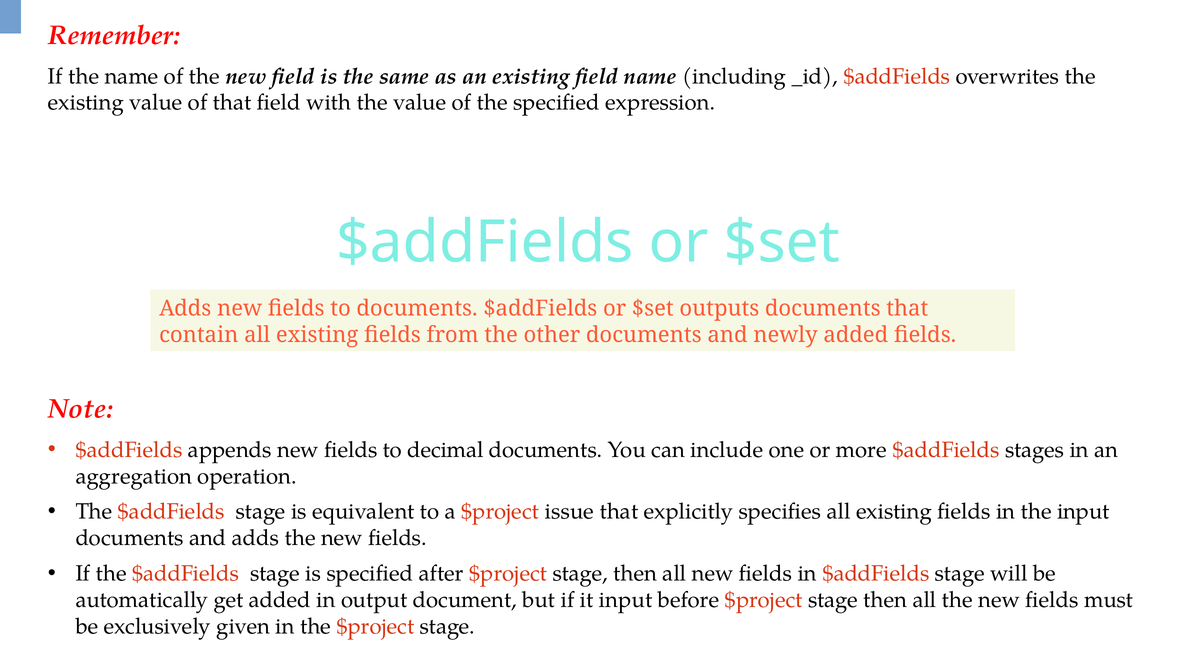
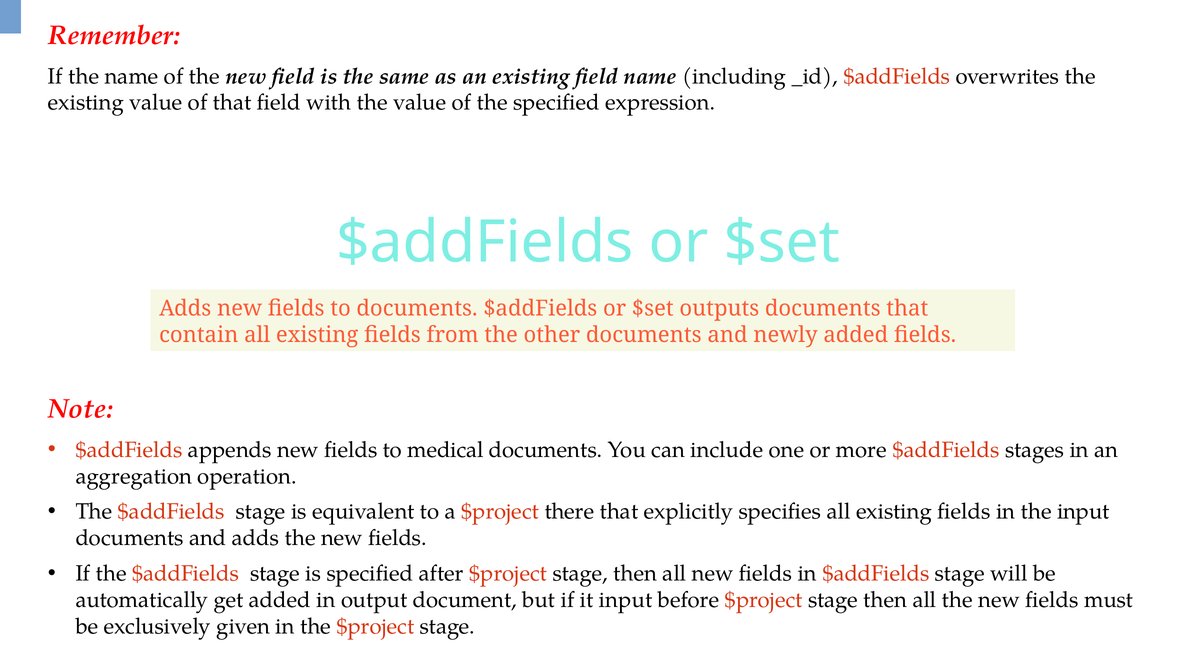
decimal: decimal -> medical (445, 450)
issue: issue -> there (569, 512)
